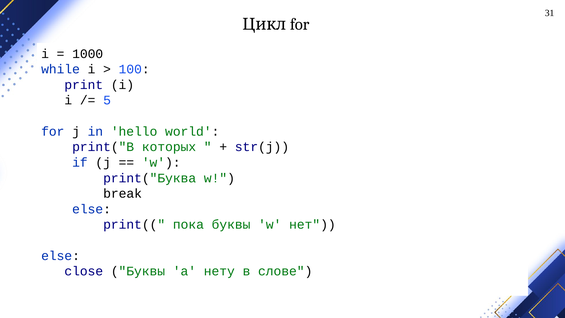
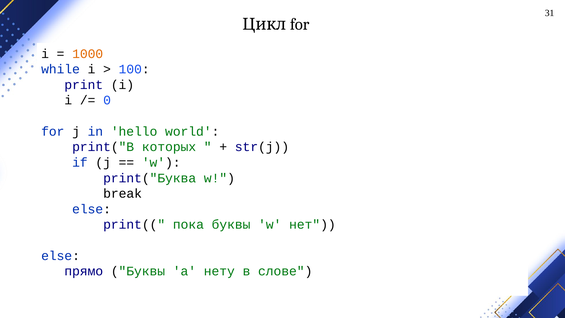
1000 colour: black -> orange (88, 54)
5: 5 -> 0 (107, 100)
close: close -> прямо (84, 271)
